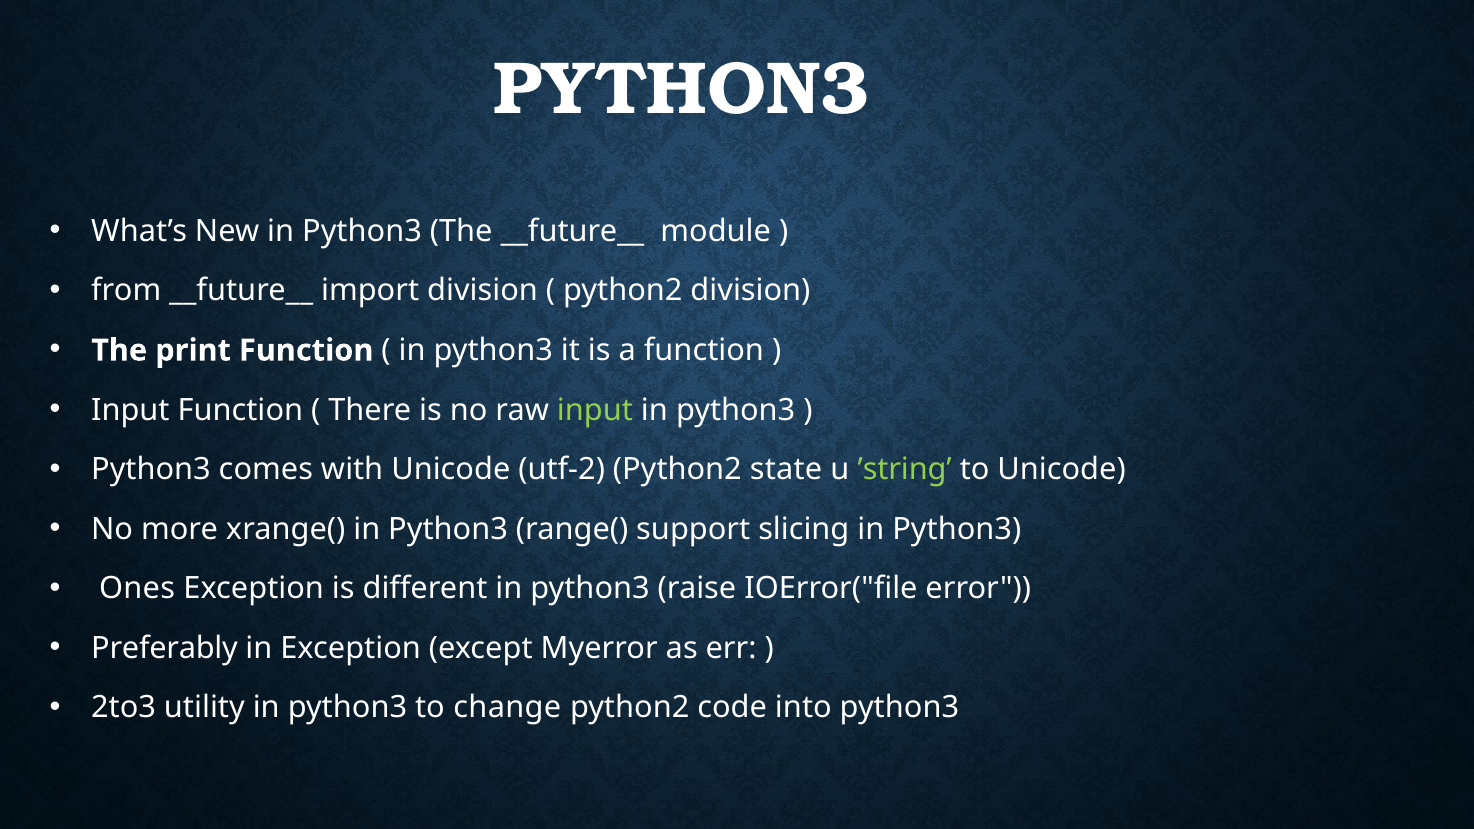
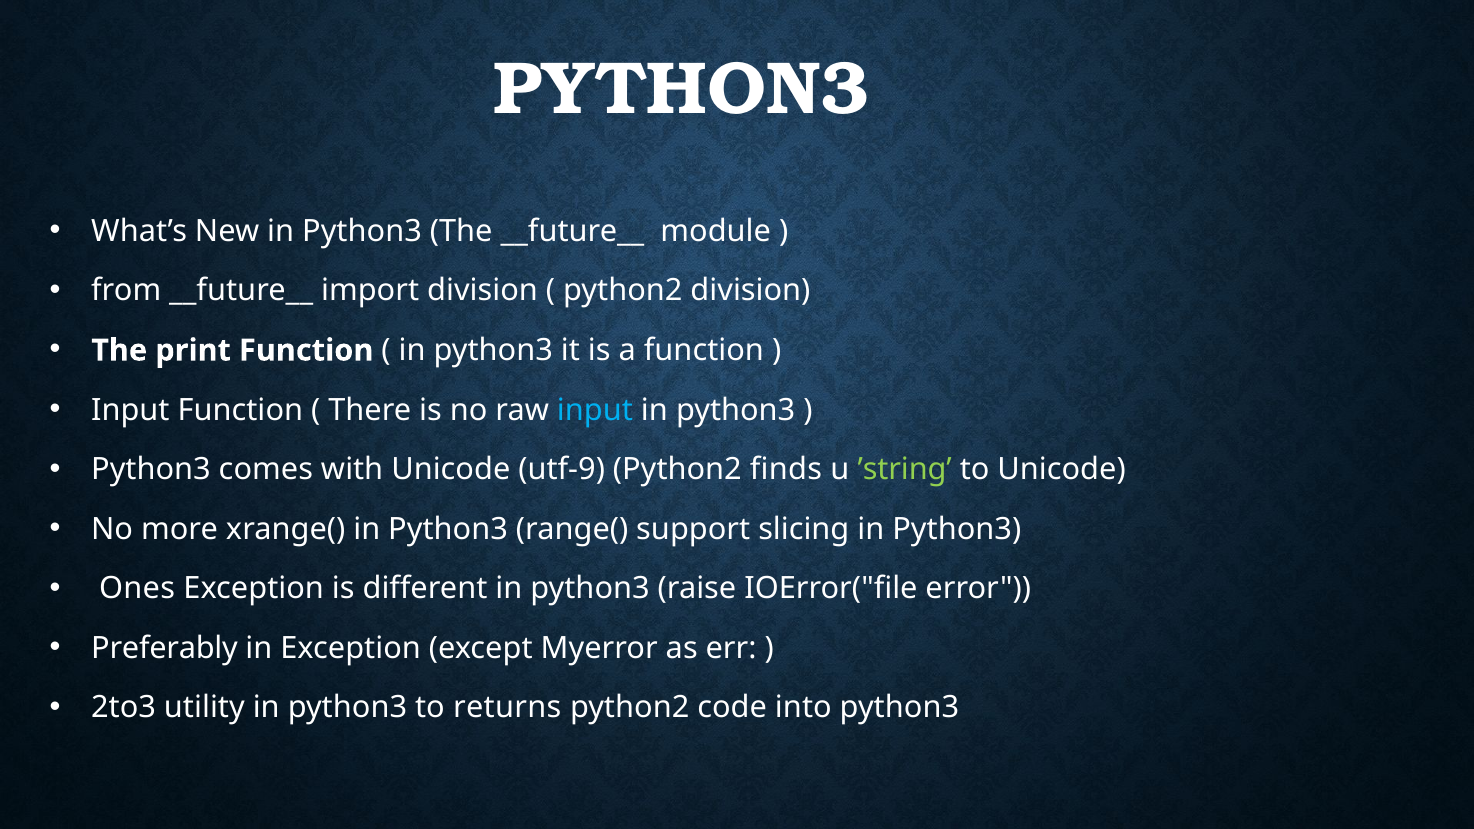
input colour: light green -> light blue (595, 410)
utf-2: utf-2 -> utf-9 (562, 470)
state: state -> finds (786, 470)
change: change -> returns (507, 708)
